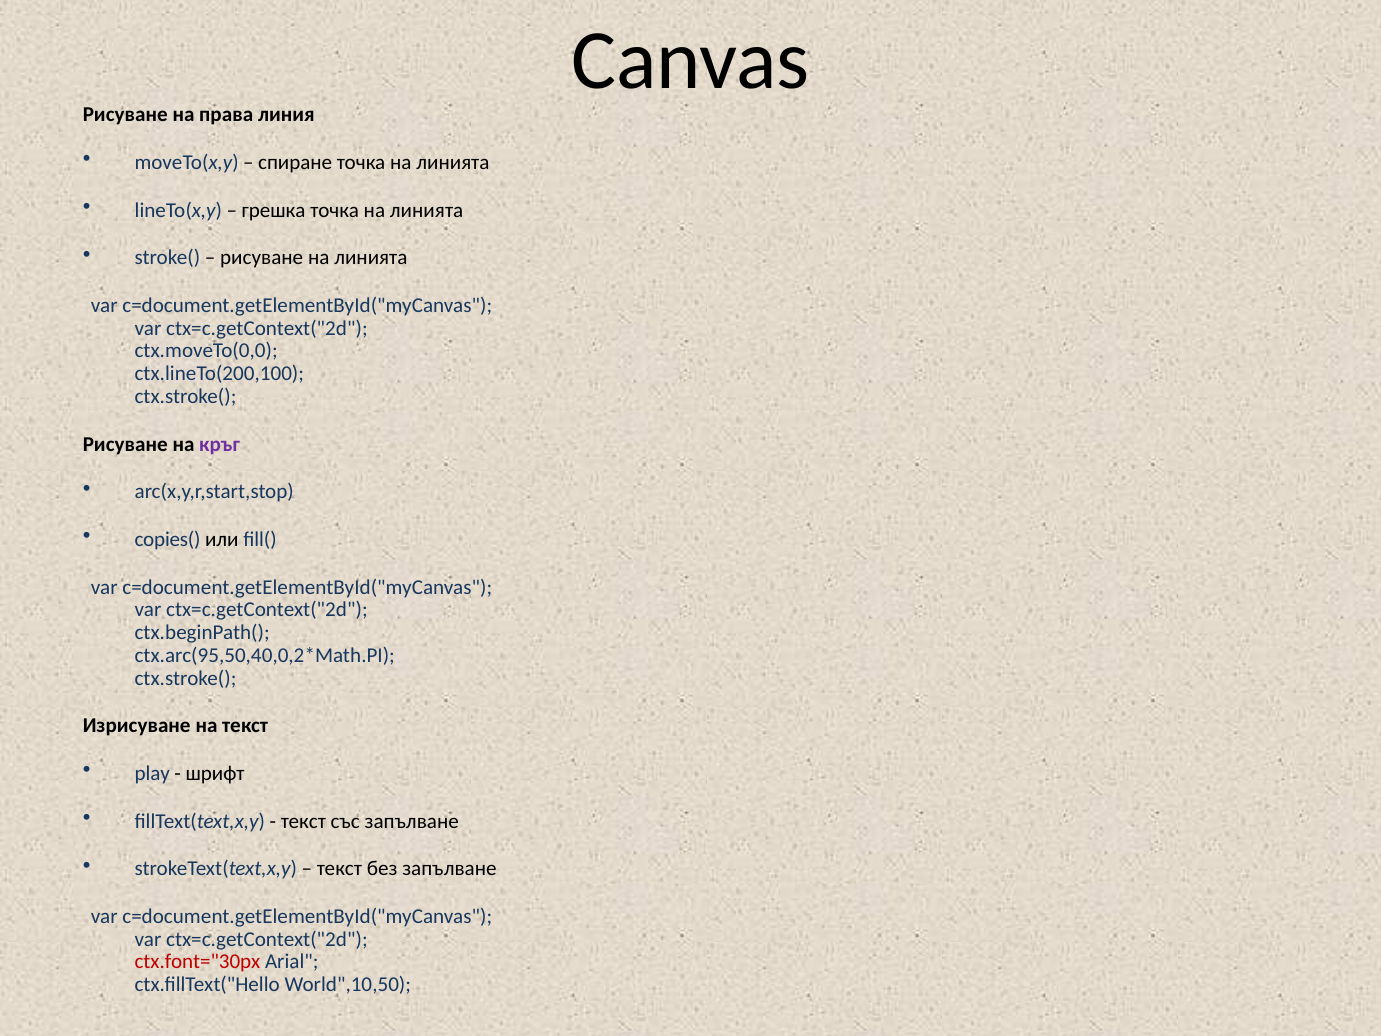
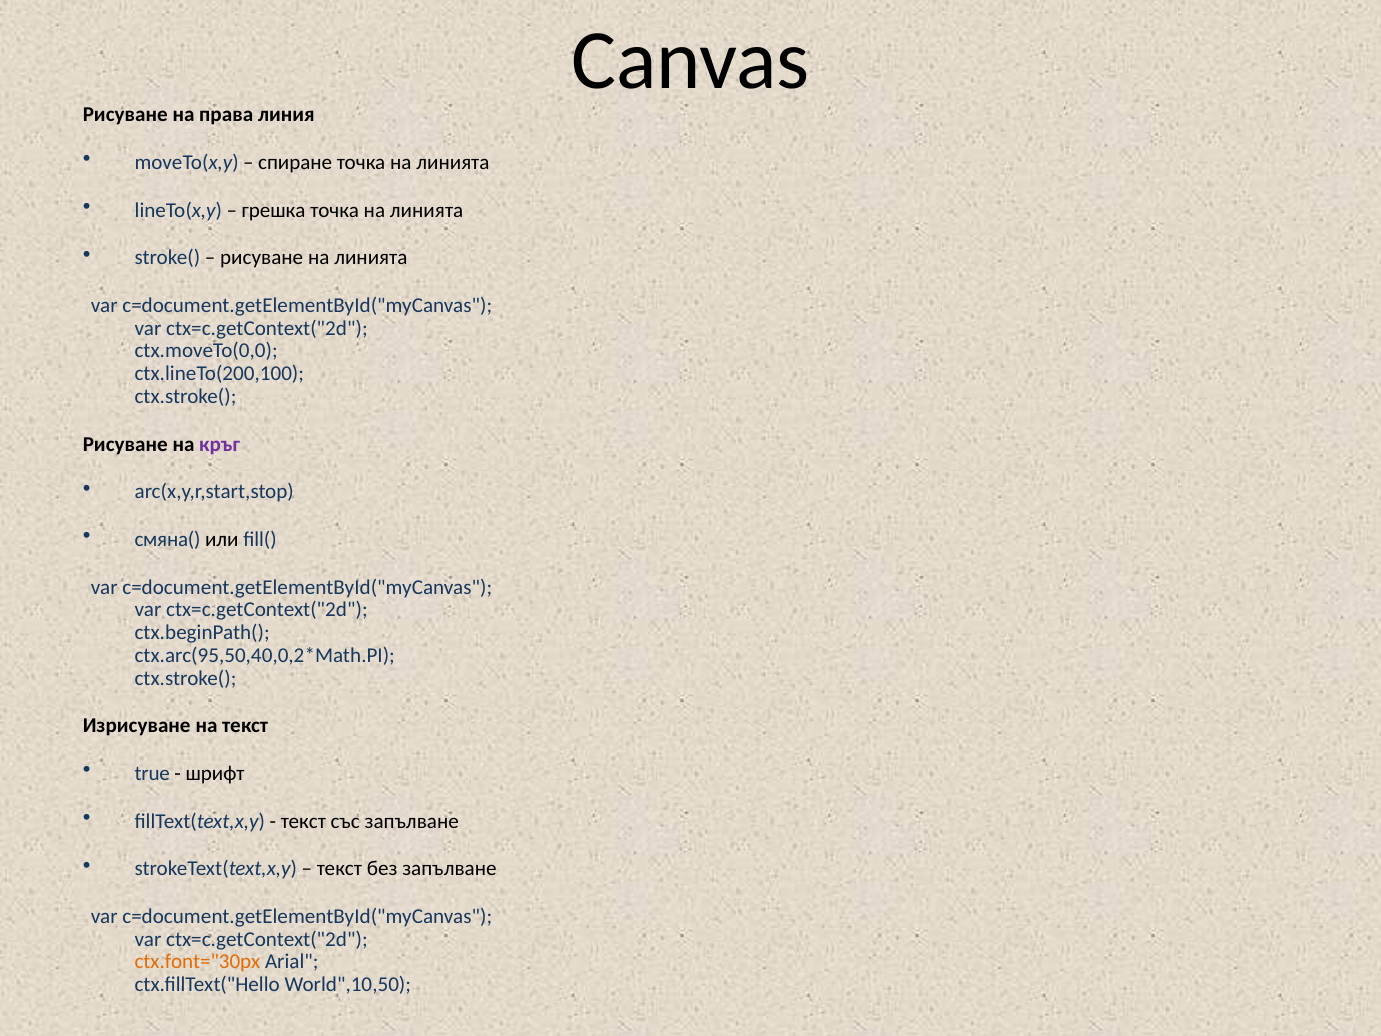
copies(: copies( -> смяна( (168, 539)
play: play -> true (152, 773)
ctx.font="30px colour: red -> orange (197, 962)
